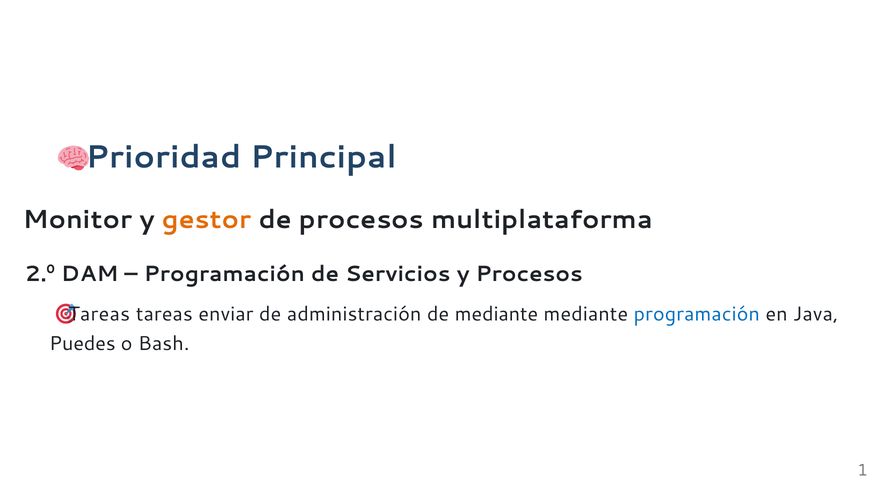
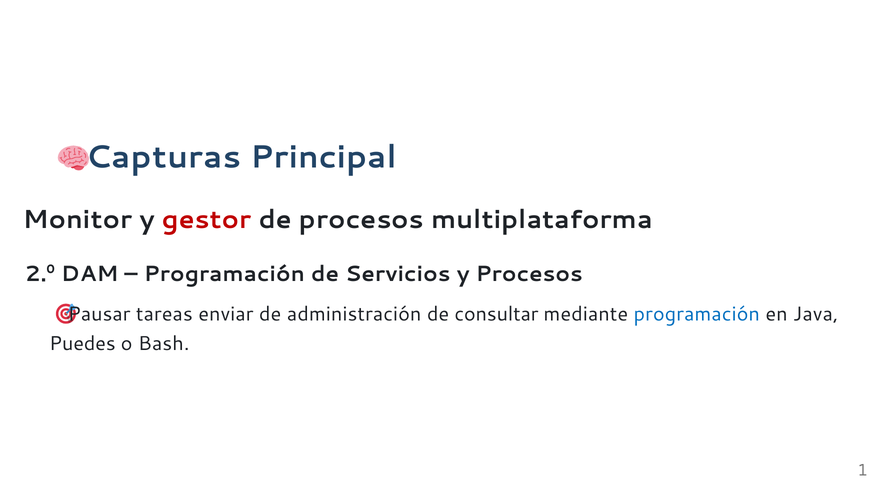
Prioridad: Prioridad -> Capturas (164, 157)
gestor colour: orange -> red (207, 220)
Tareas: Tareas -> Pausar (99, 314)
de mediante: mediante -> consultar (496, 314)
